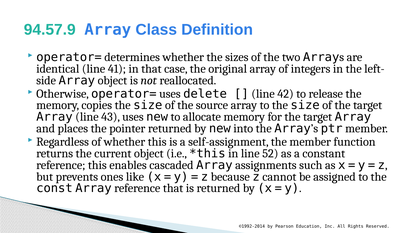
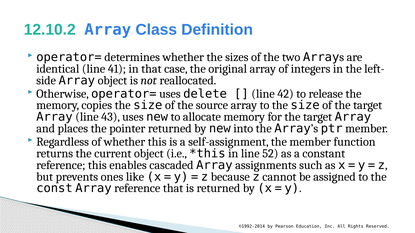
94.57.9: 94.57.9 -> 12.10.2 (50, 30)
